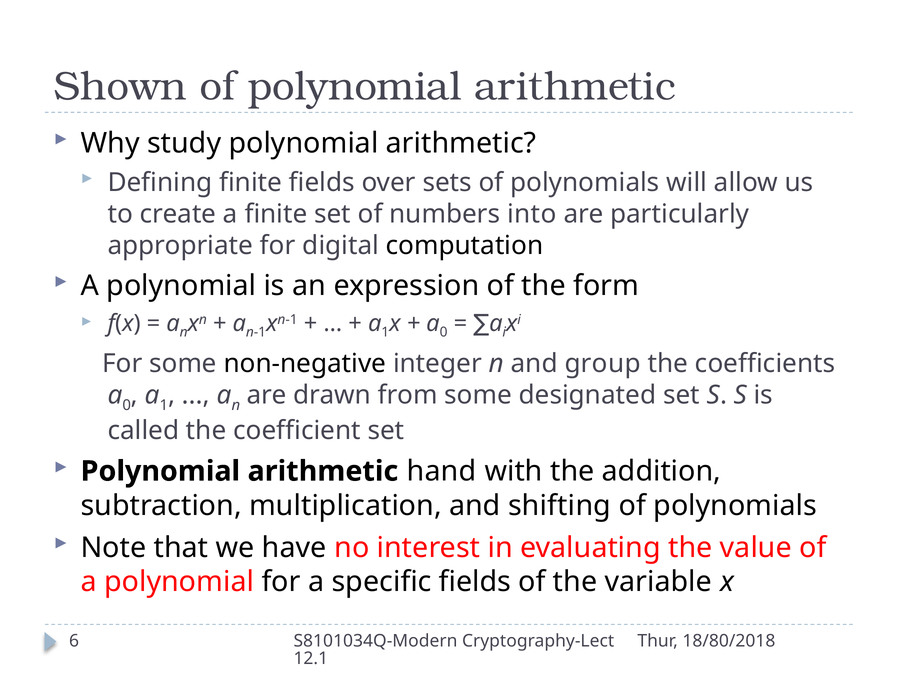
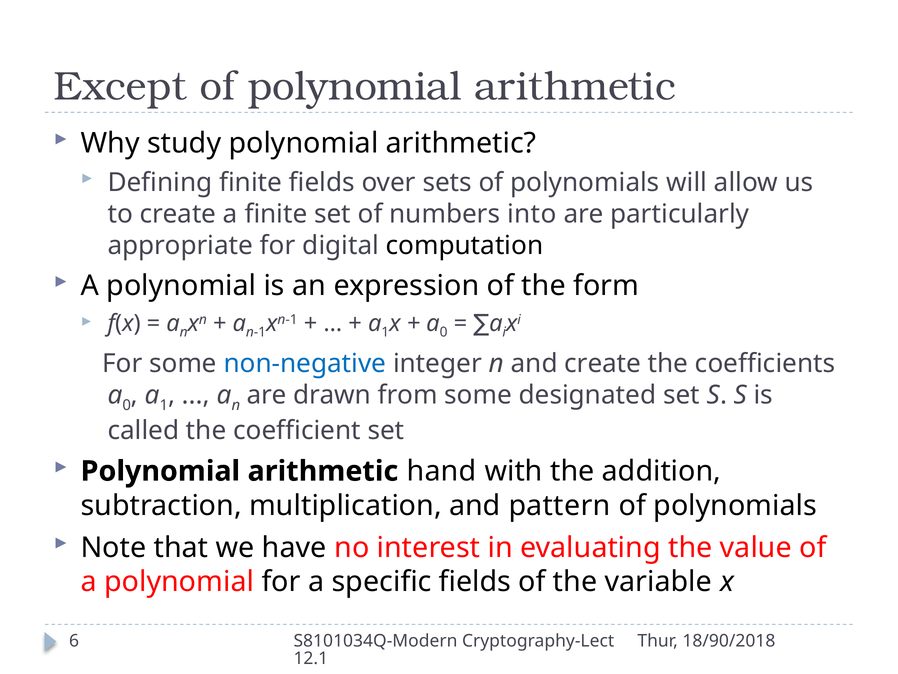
Shown: Shown -> Except (120, 87)
non-negative colour: black -> blue (305, 363)
and group: group -> create (603, 363)
shifting: shifting -> pattern (559, 505)
18/80/2018: 18/80/2018 -> 18/90/2018 (729, 640)
